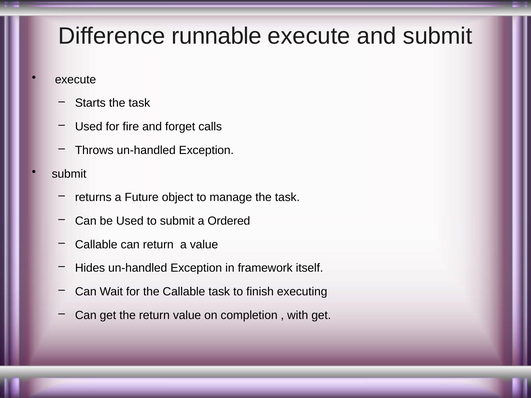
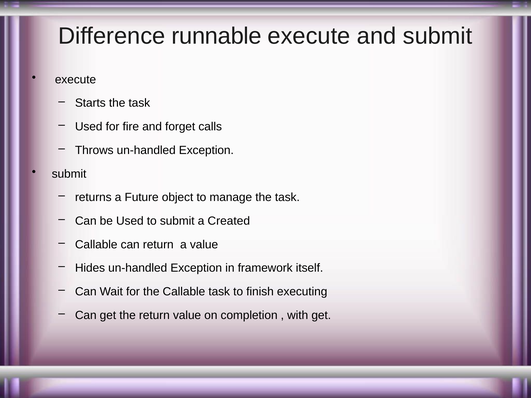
Ordered: Ordered -> Created (229, 221)
